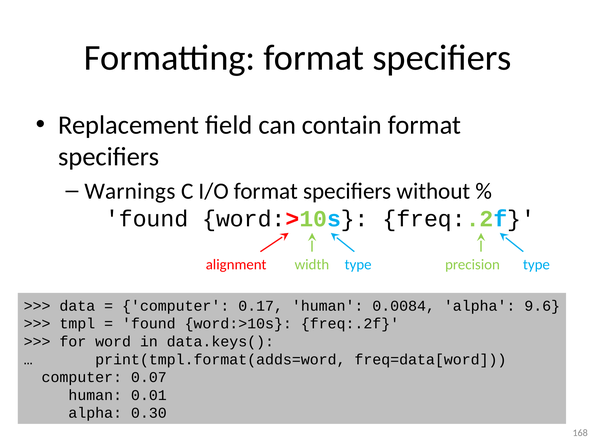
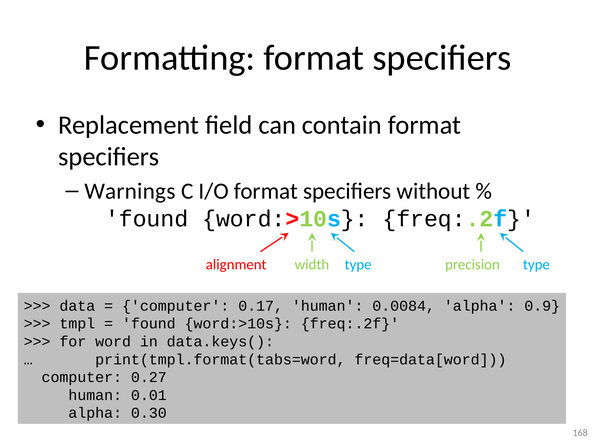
9.6: 9.6 -> 0.9 (542, 306)
print(tmpl.format(adds=word: print(tmpl.format(adds=word -> print(tmpl.format(tabs=word (220, 359)
0.07: 0.07 -> 0.27 (149, 377)
